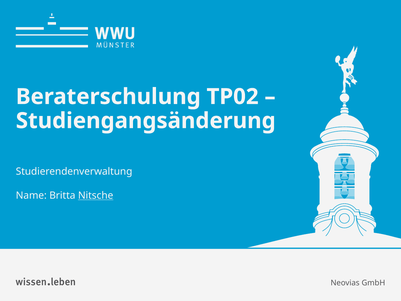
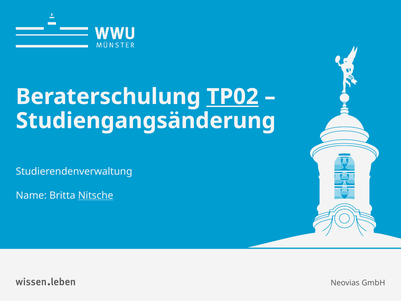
TP02 underline: none -> present (233, 97)
